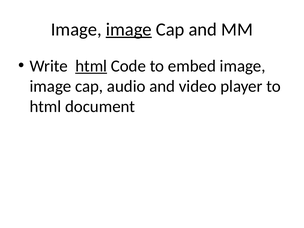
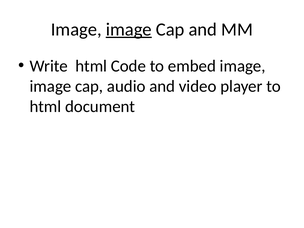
html underline: present -> none (91, 66)
